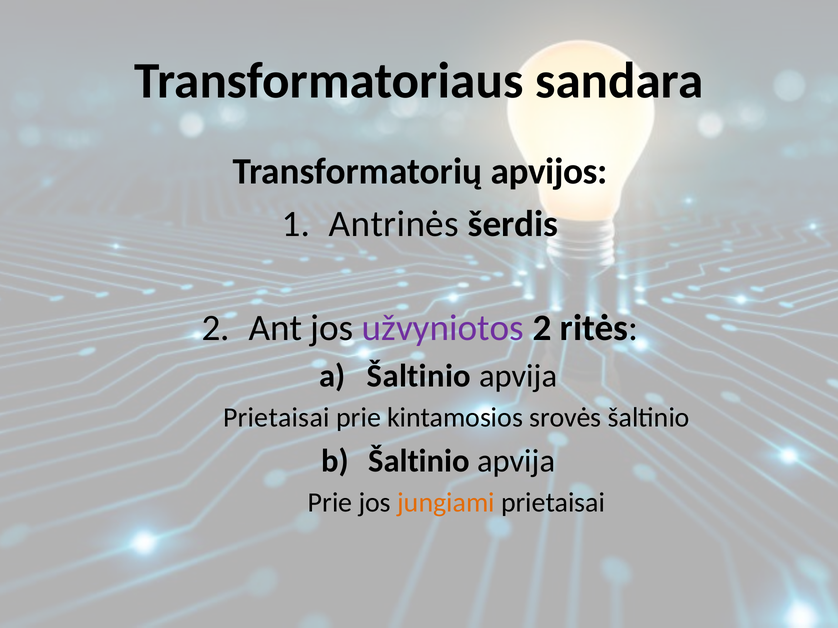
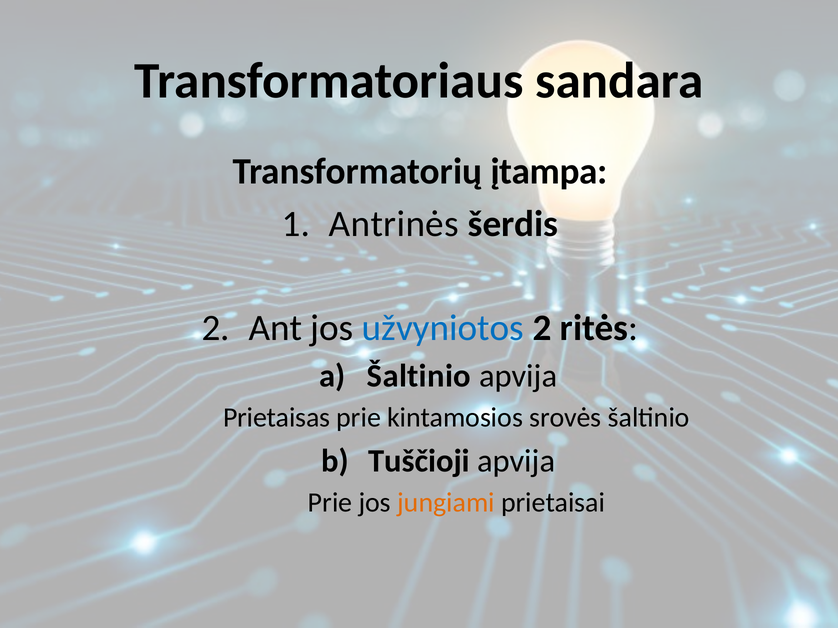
apvijos: apvijos -> įtampa (549, 172)
užvyniotos colour: purple -> blue (443, 328)
Prietaisai: Prietaisai -> Prietaisas (277, 418)
Šaltinio: Šaltinio -> Tuščioji (419, 461)
